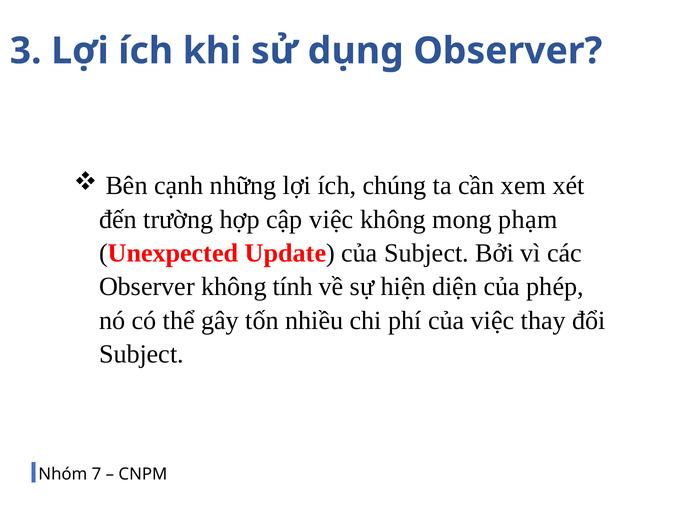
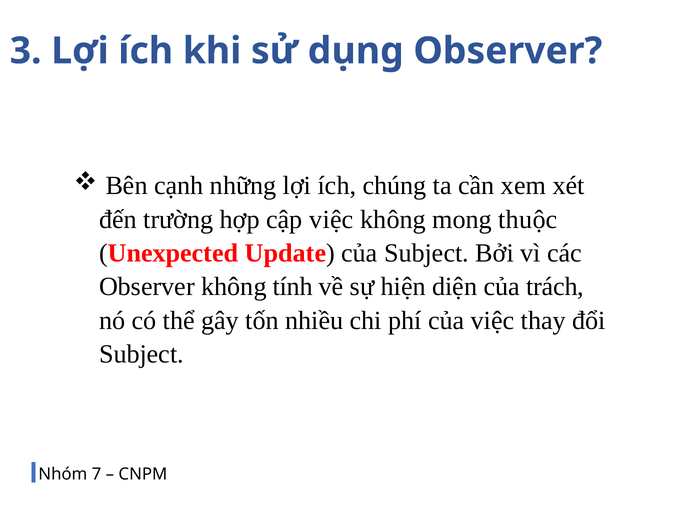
phạm: phạm -> thuộc (528, 219)
phép: phép -> trách (555, 287)
